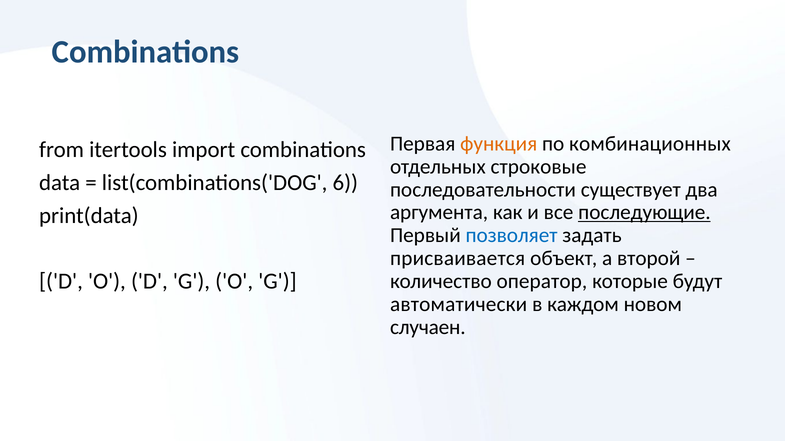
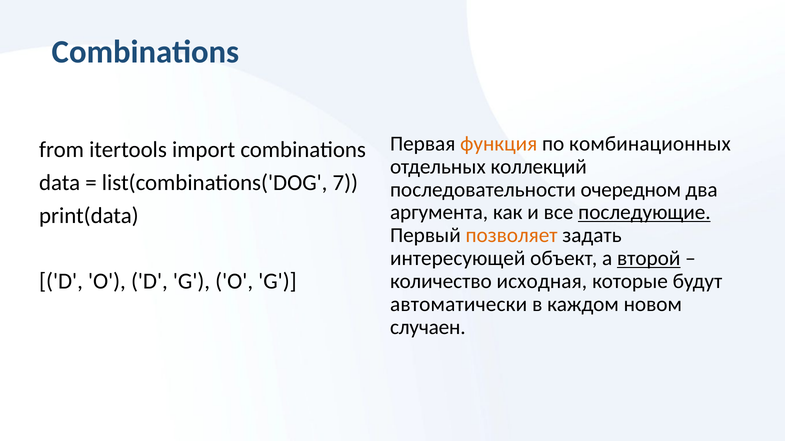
строковые: строковые -> коллекций (539, 167)
6: 6 -> 7 (345, 183)
существует: существует -> очередном (631, 190)
позволяет colour: blue -> orange (512, 236)
присваивается: присваивается -> интересующей (458, 259)
второй underline: none -> present (649, 259)
оператор: оператор -> исходная (542, 282)
